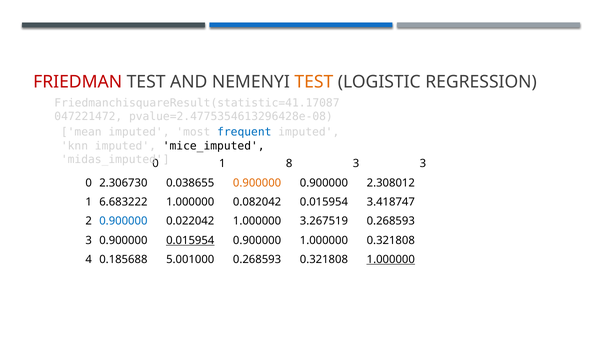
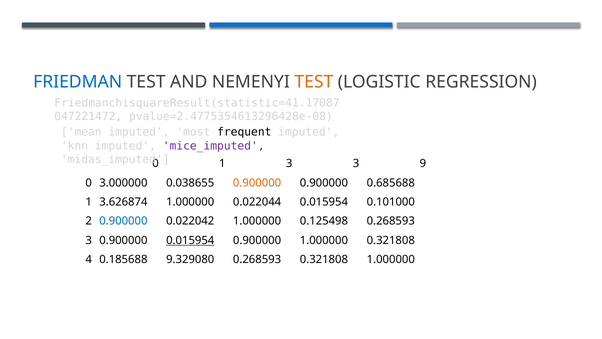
FRIEDMAN colour: red -> blue (78, 82)
frequent colour: blue -> black (244, 132)
mice_imputed colour: black -> purple (214, 146)
1 8: 8 -> 3 (289, 164)
3 3: 3 -> 9 (423, 164)
2.306730: 2.306730 -> 3.000000 (123, 183)
2.308012: 2.308012 -> 0.685688 (391, 183)
6.683222: 6.683222 -> 3.626874 (123, 202)
0.082042: 0.082042 -> 0.022044 (257, 202)
3.418747: 3.418747 -> 0.101000 (391, 202)
3.267519: 3.267519 -> 0.125498 (324, 221)
5.001000: 5.001000 -> 9.329080 (190, 259)
1.000000 underline: present -> none (391, 259)
